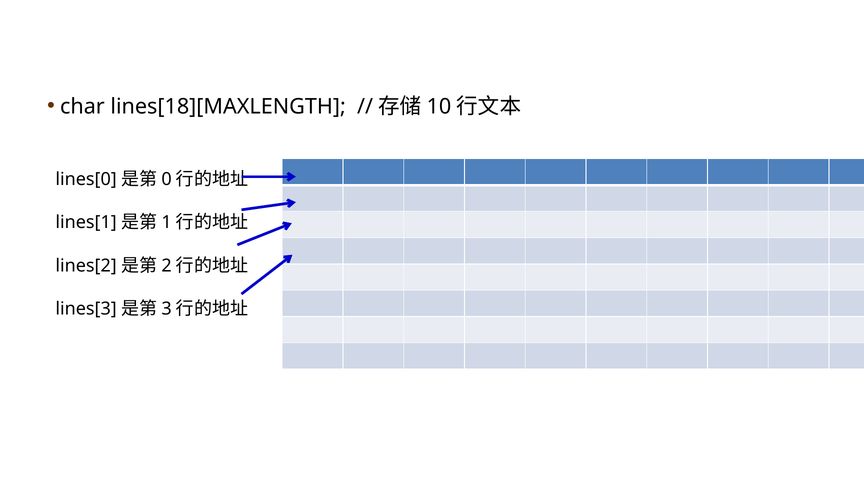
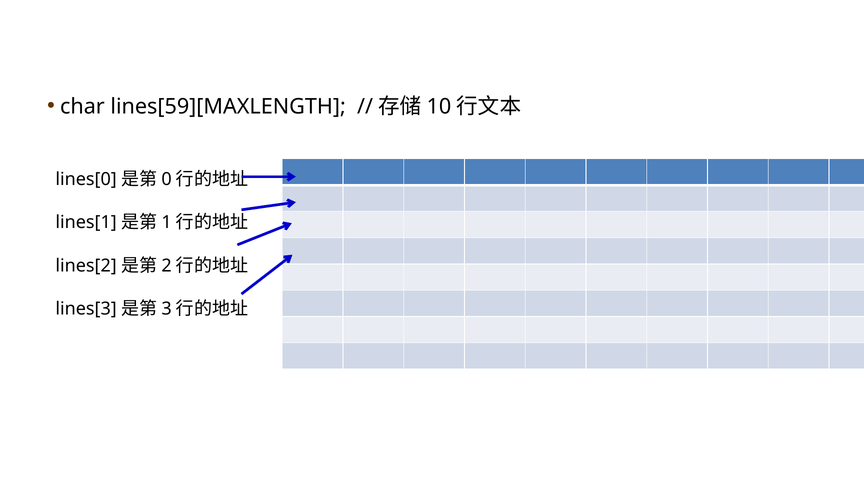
lines[18][MAXLENGTH: lines[18][MAXLENGTH -> lines[59][MAXLENGTH (228, 107)
